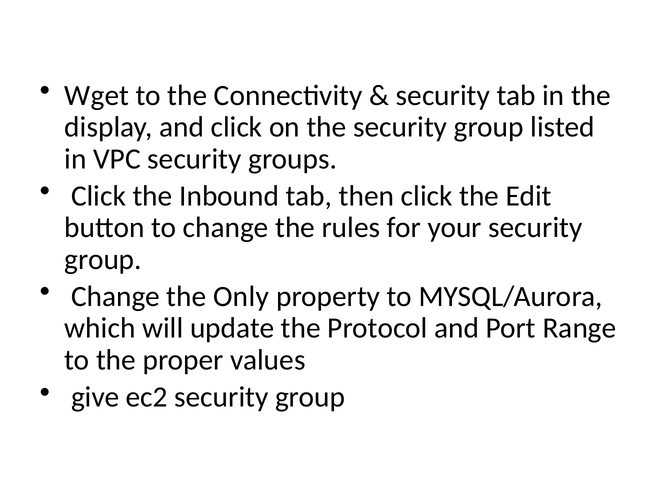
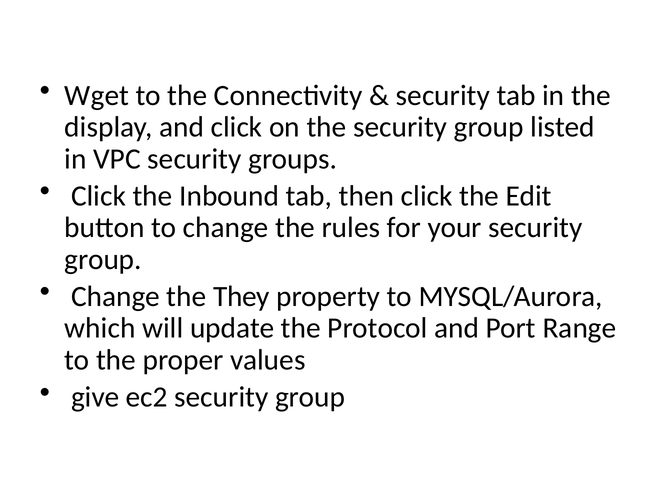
Only: Only -> They (241, 296)
